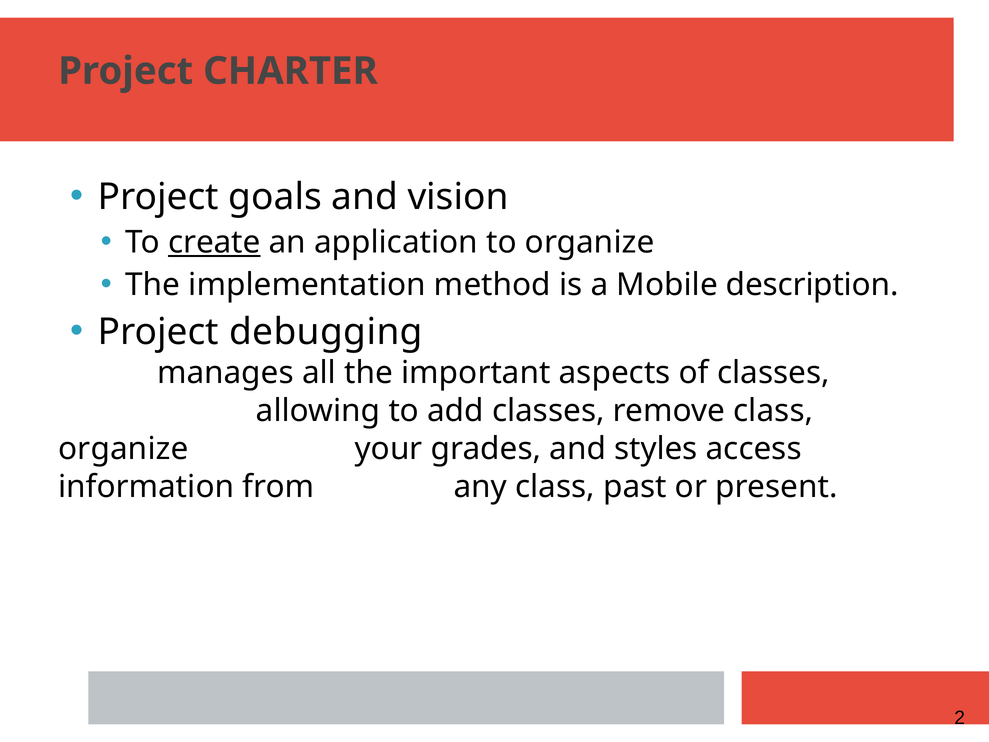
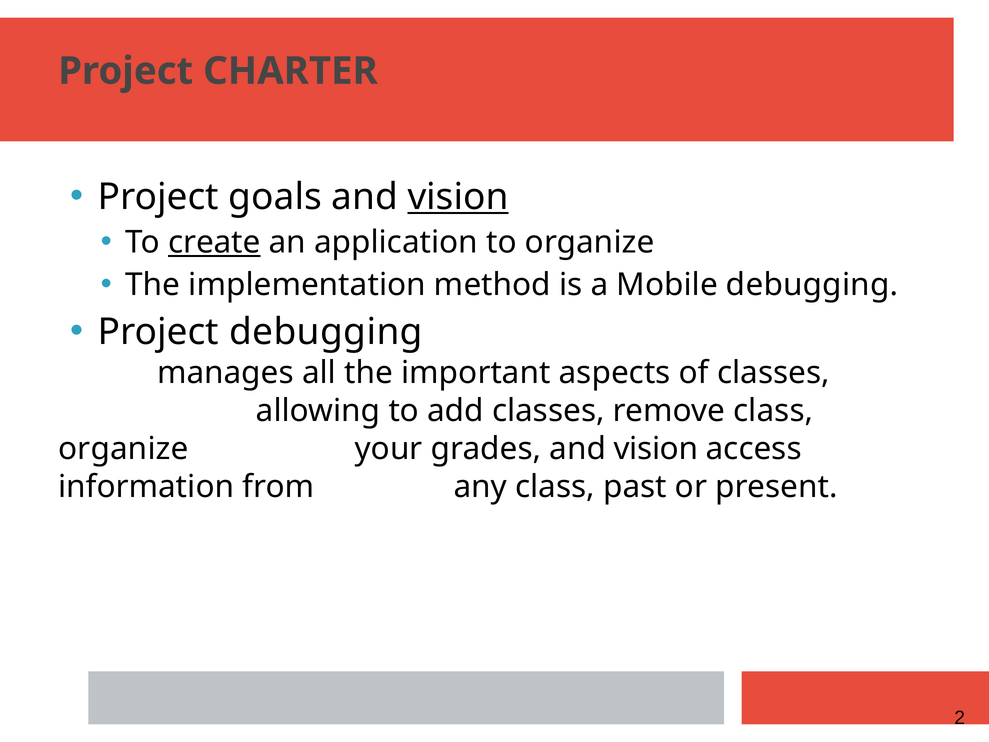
vision underline: none -> present (458, 197)
Mobile description: description -> debugging (812, 285)
grades and styles: styles -> vision (656, 449)
